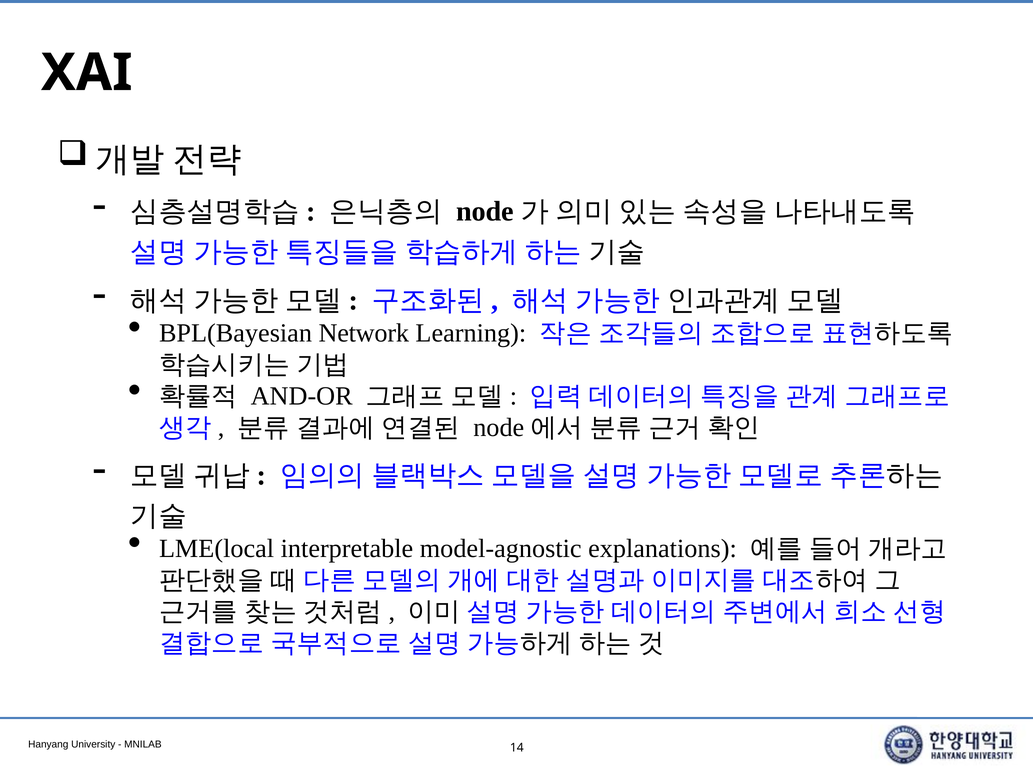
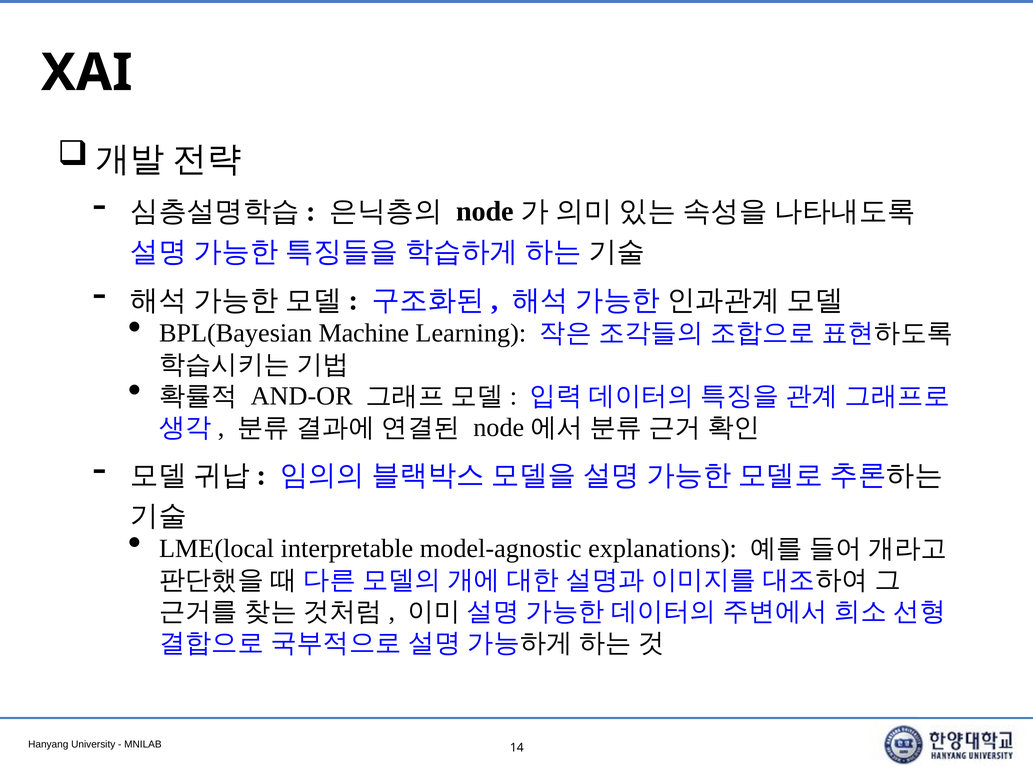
Network: Network -> Machine (364, 333)
